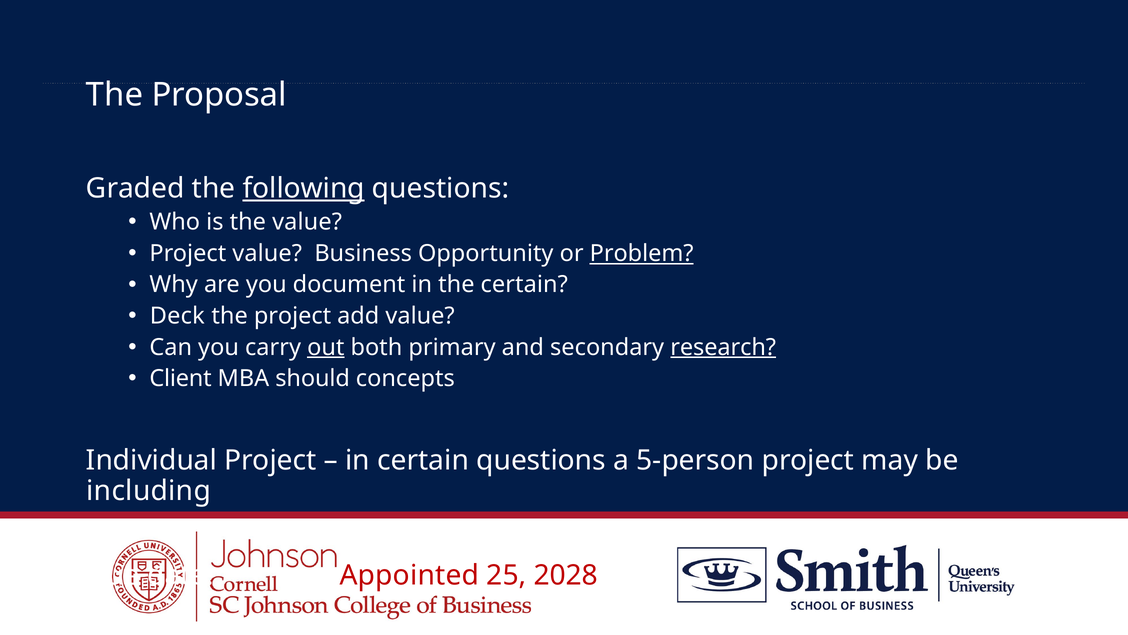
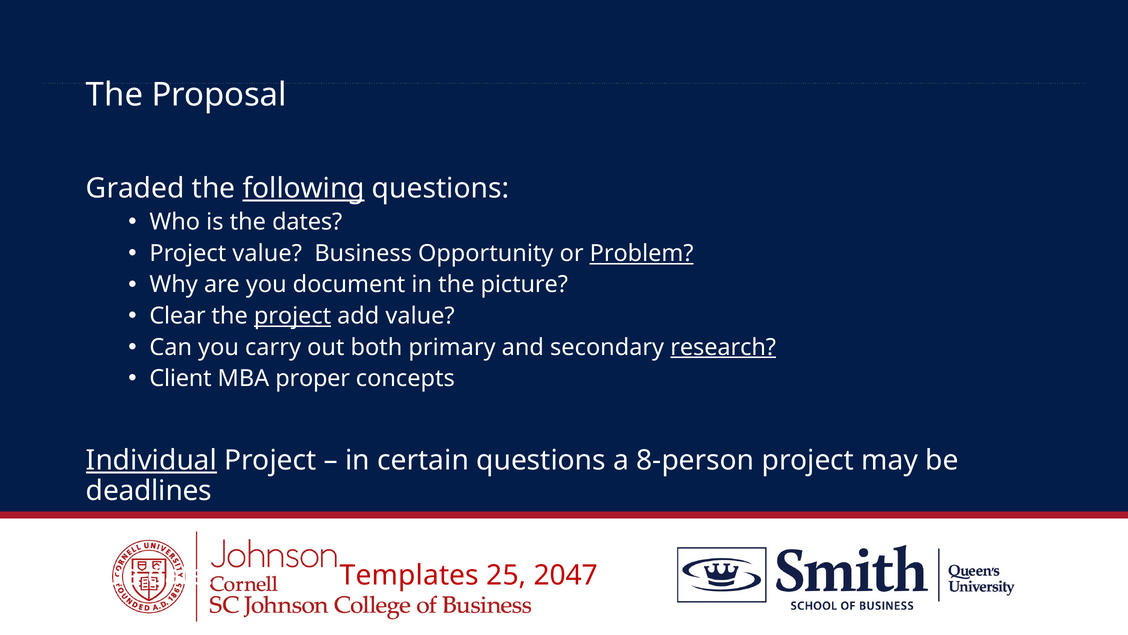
the value: value -> dates (307, 222)
the certain: certain -> picture (524, 284)
Deck: Deck -> Clear (178, 316)
project underline: none -> present (293, 316)
out underline: present -> none (326, 347)
should: should -> proper (313, 378)
Individual underline: none -> present (152, 460)
5-person: 5-person -> 8-person (695, 460)
including: including -> deadlines (149, 490)
Appointed: Appointed -> Templates (409, 575)
2028: 2028 -> 2047 (566, 575)
